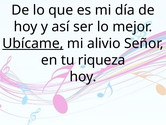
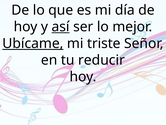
así underline: none -> present (61, 27)
alivio: alivio -> triste (104, 43)
riqueza: riqueza -> reducir (101, 60)
